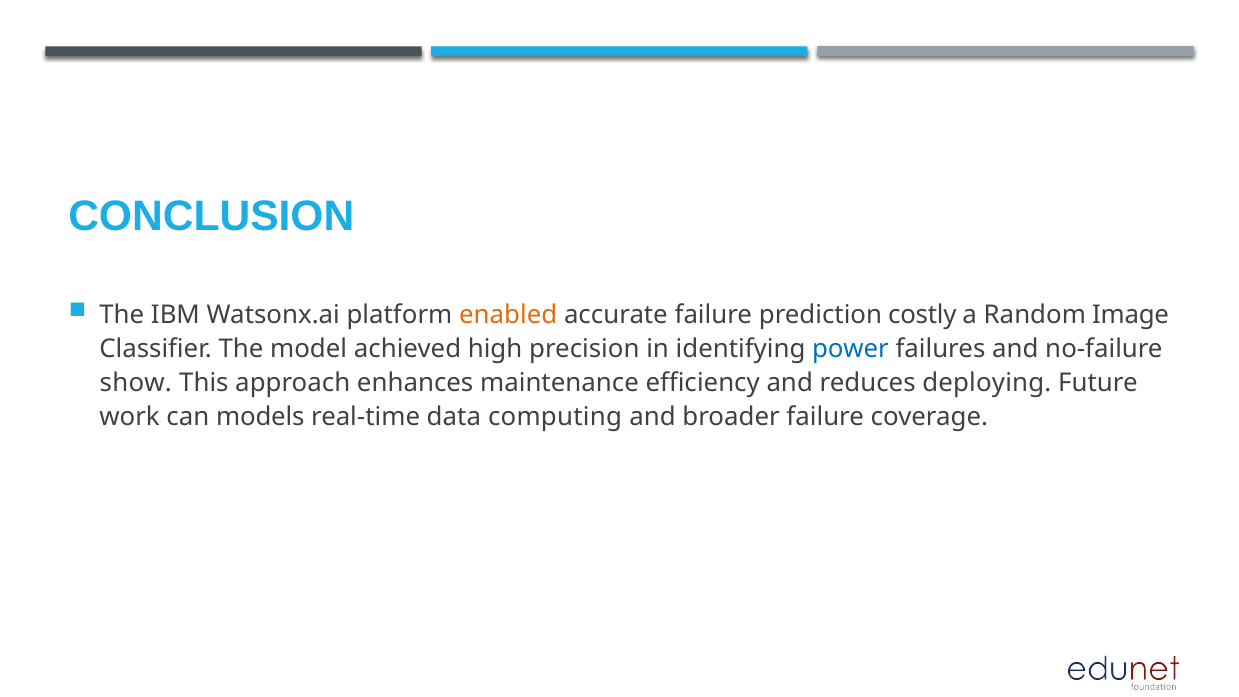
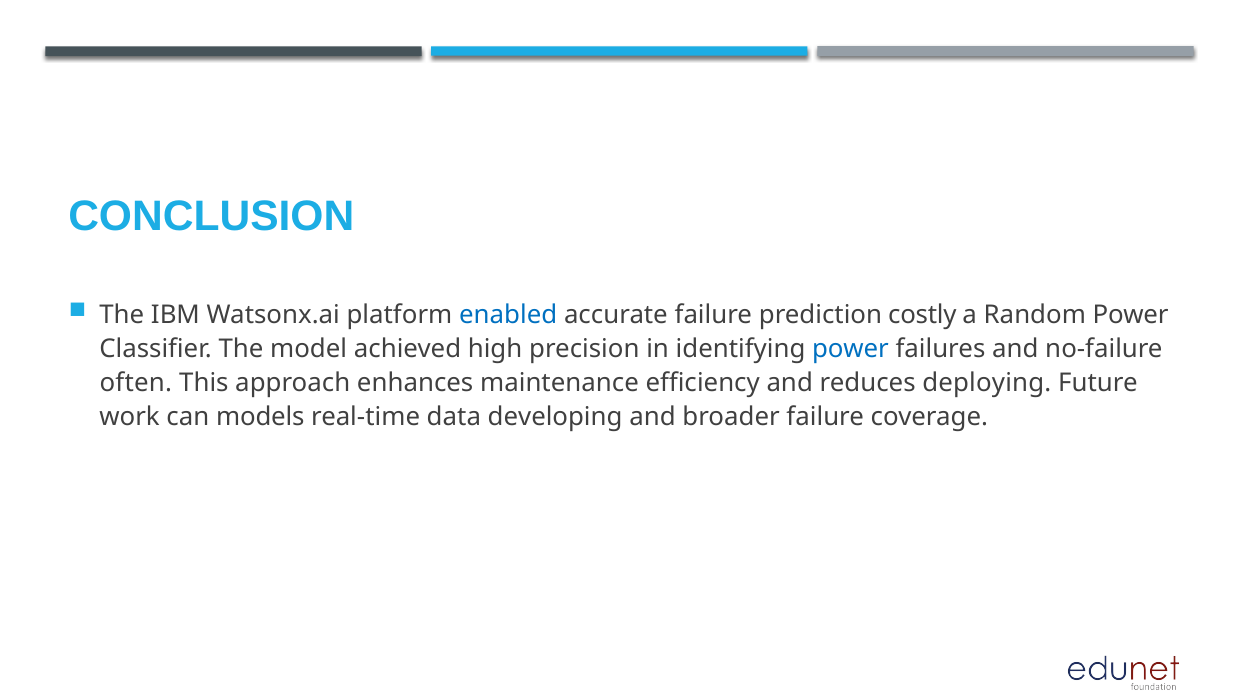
enabled colour: orange -> blue (508, 315)
Random Image: Image -> Power (1131, 315)
show: show -> often (136, 383)
computing: computing -> developing (555, 417)
